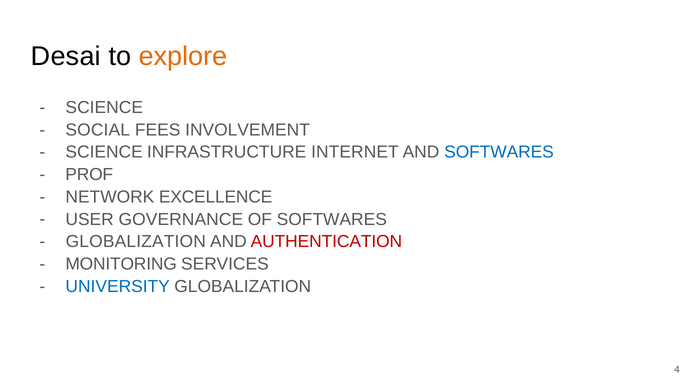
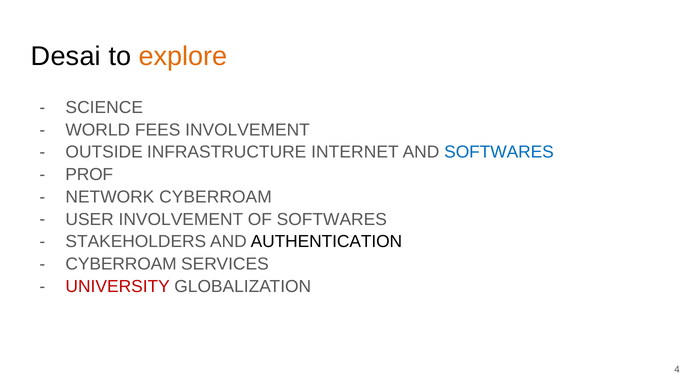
SOCIAL: SOCIAL -> WORLD (98, 130)
SCIENCE: SCIENCE -> OUTSIDE (104, 152)
NETWORK EXCELLENCE: EXCELLENCE -> CYBERROAM (215, 197)
USER GOVERNANCE: GOVERNANCE -> INVOLVEMENT (181, 220)
GLOBALIZATION: GLOBALIZATION -> STAKEHOLDERS (136, 242)
AUTHENTICATION colour: red -> black (326, 242)
MONITORING: MONITORING -> CYBERROAM (121, 264)
UNIVERSITY colour: blue -> red (118, 287)
